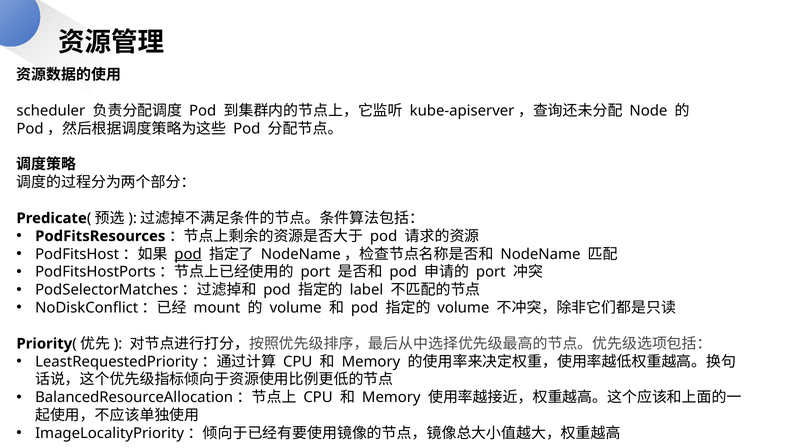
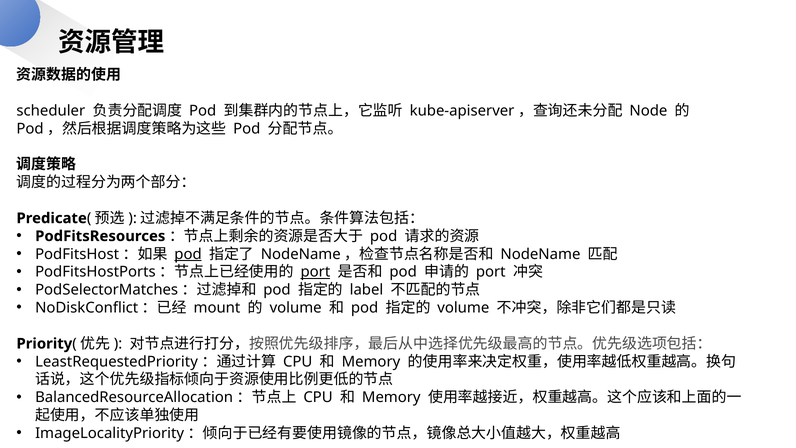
port underline: none -> present (315, 272)
